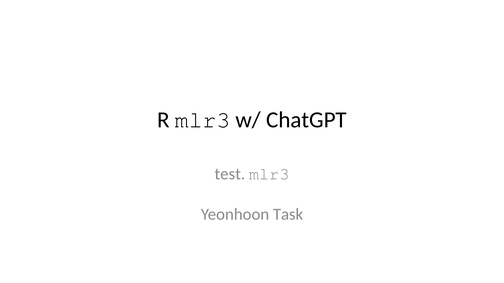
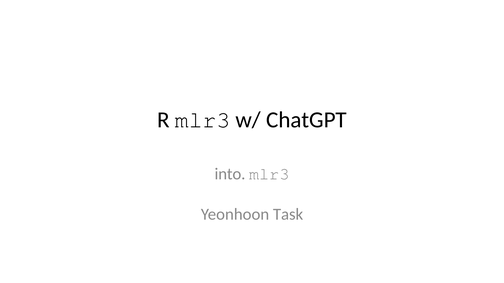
test: test -> into (230, 174)
